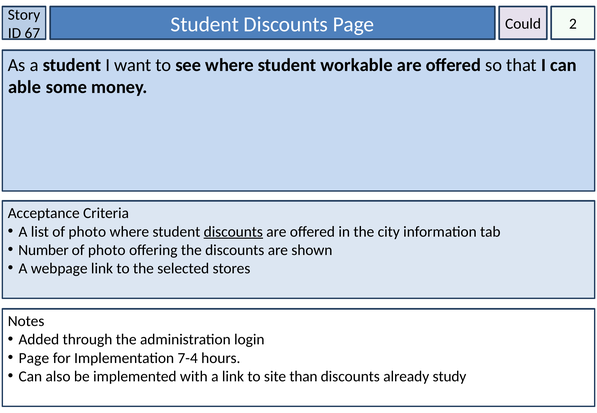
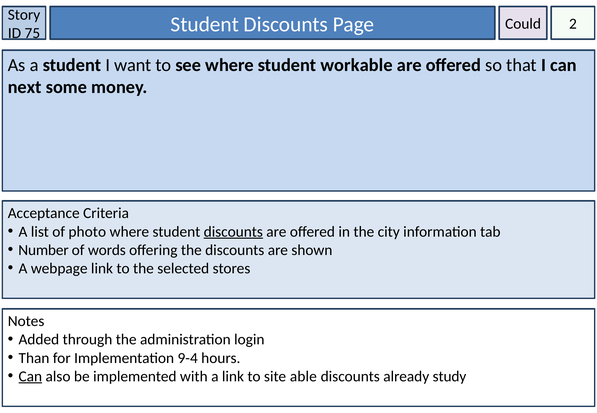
67: 67 -> 75 (32, 33)
able: able -> next (25, 87)
photo: photo -> words (107, 250)
Page: Page -> Than (34, 358)
7-4: 7-4 -> 9-4 (188, 358)
Can underline: none -> present (30, 377)
than: than -> able (303, 377)
